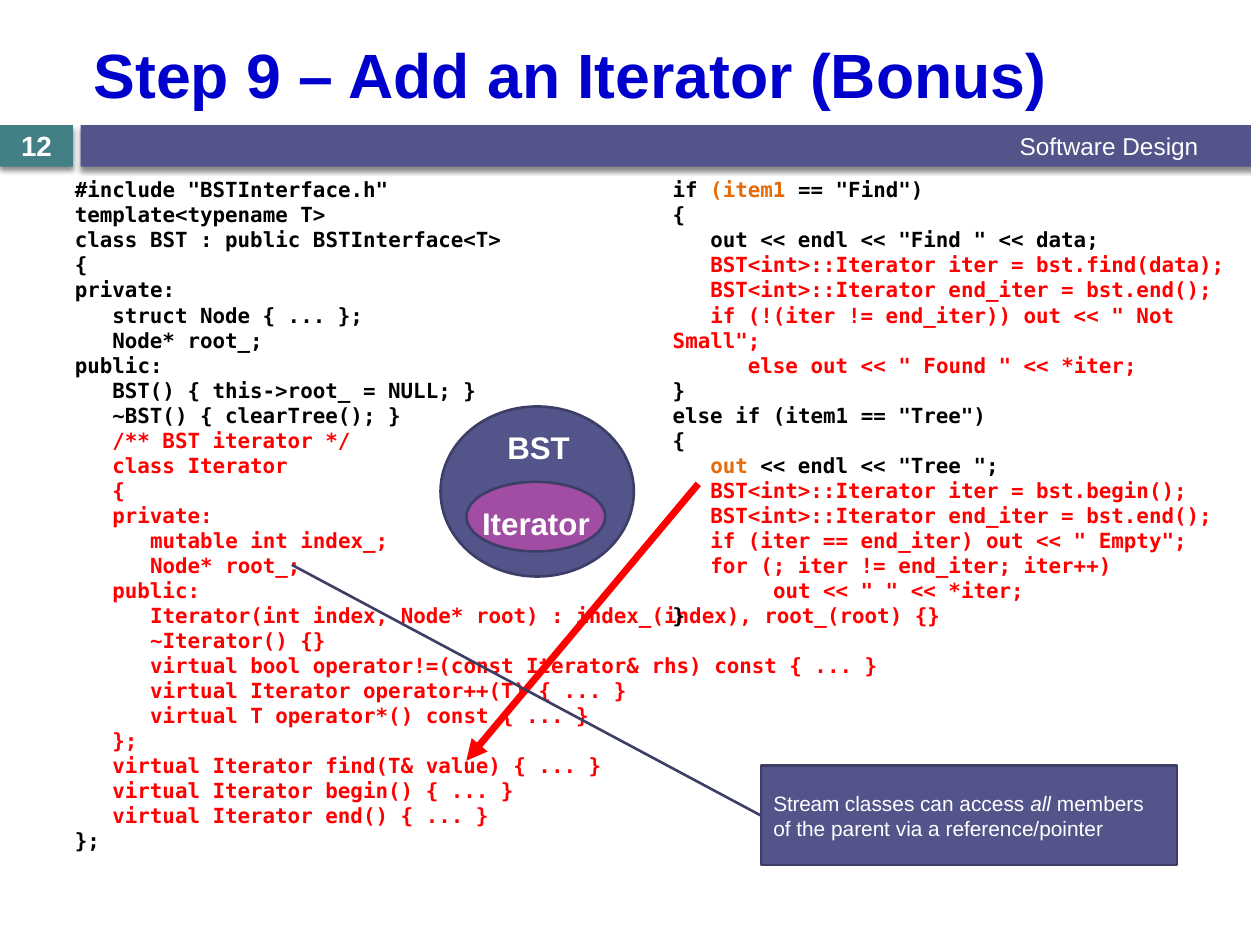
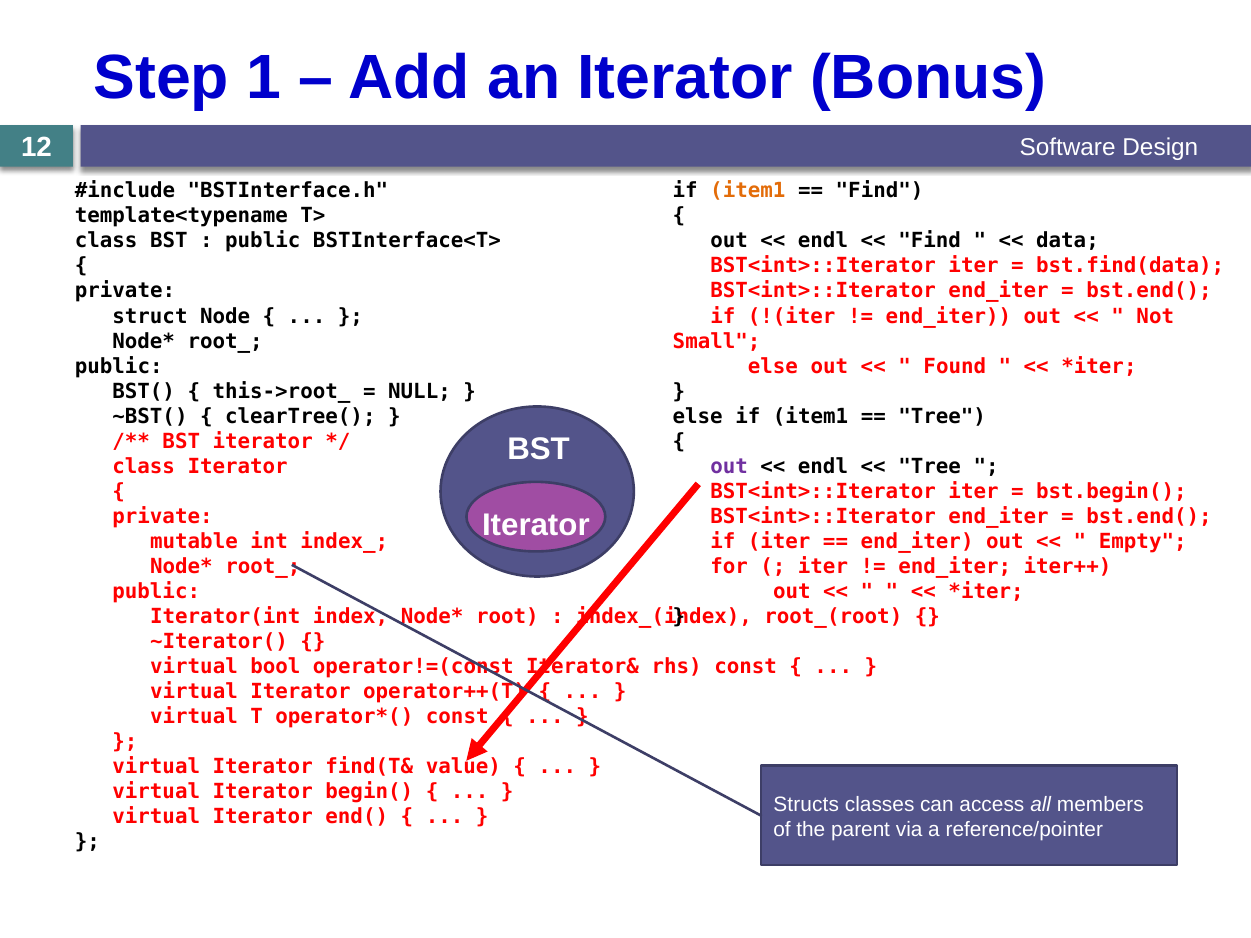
9: 9 -> 1 (264, 78)
out colour: orange -> purple (729, 466)
Stream: Stream -> Structs (806, 804)
